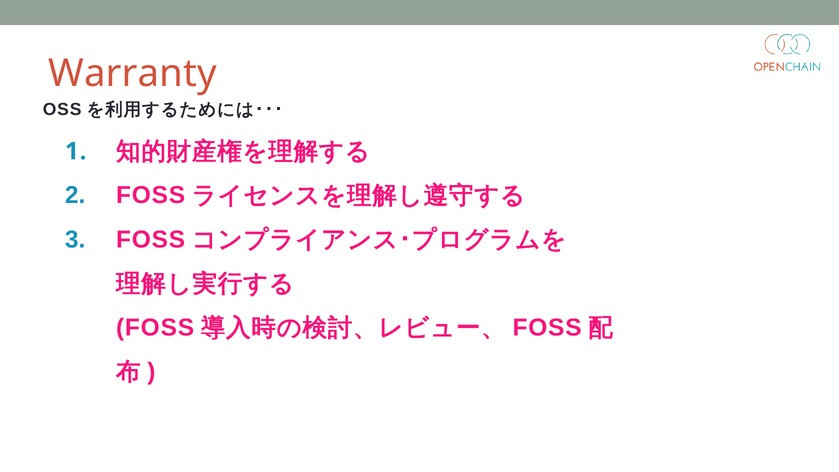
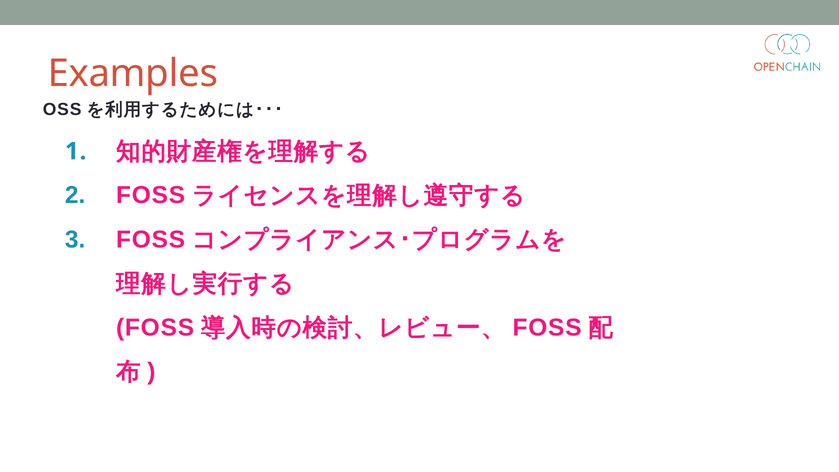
Warranty: Warranty -> Examples (133, 73)
